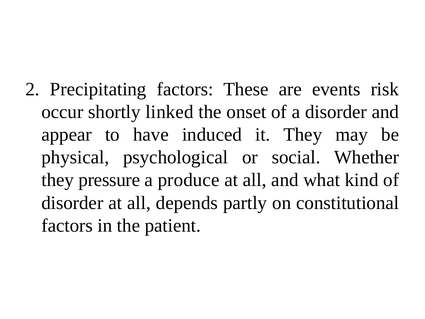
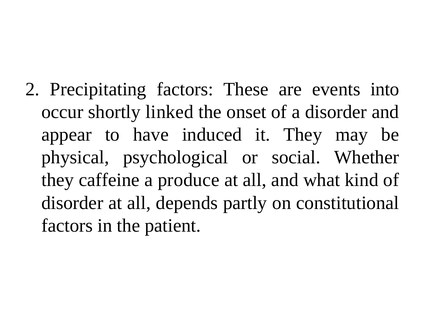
risk: risk -> into (385, 89)
pressure: pressure -> caffeine (109, 180)
